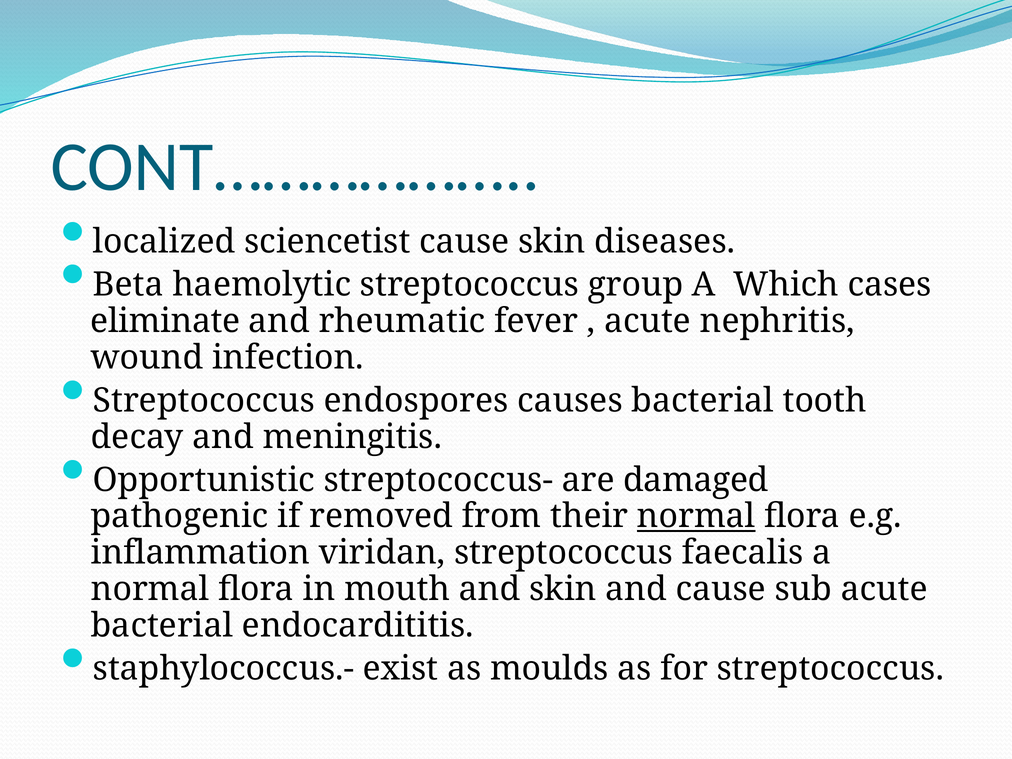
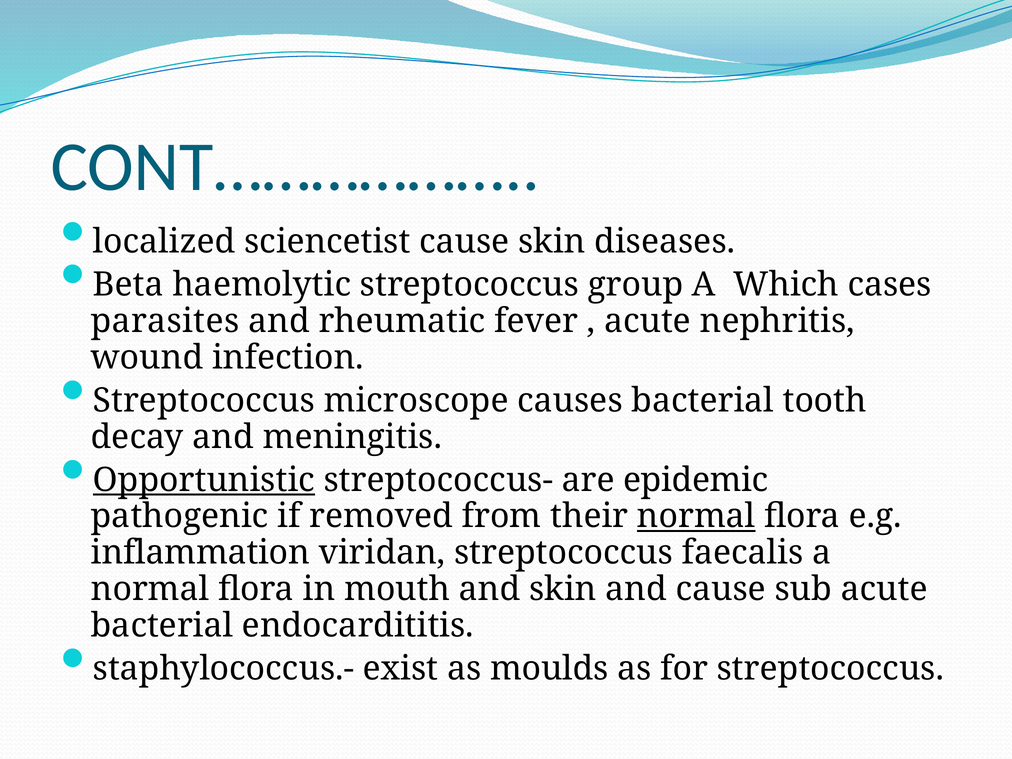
eliminate: eliminate -> parasites (165, 321)
endospores: endospores -> microscope (416, 401)
Opportunistic underline: none -> present (204, 480)
damaged: damaged -> epidemic (696, 480)
